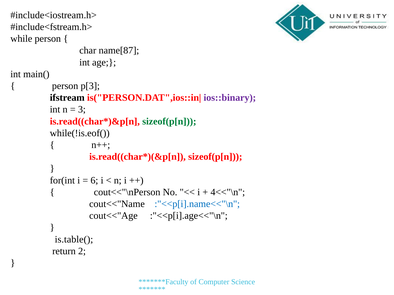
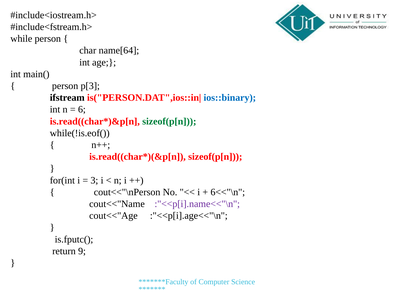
name[87: name[87 -> name[64 (119, 51)
ios::binary colour: purple -> blue (230, 98)
3: 3 -> 6 (82, 110)
6: 6 -> 3 (94, 181)
4<<"\n: 4<<"\n -> 6<<"\n (228, 192)
:"<<p[i].name<<"\n colour: blue -> purple (197, 204)
is.table(: is.table( -> is.fputc( (74, 240)
2: 2 -> 9 (82, 251)
